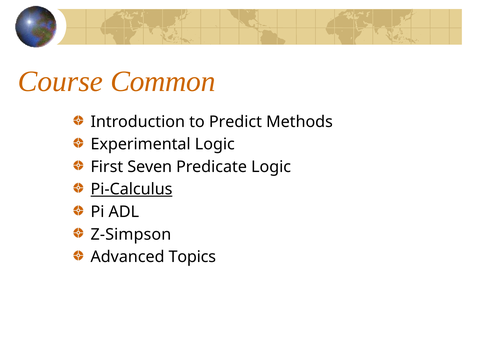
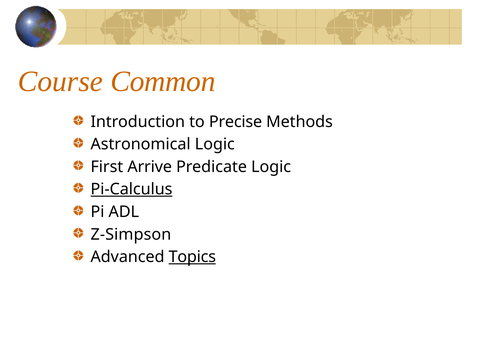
Predict: Predict -> Precise (236, 122)
Experimental: Experimental -> Astronomical (141, 144)
Seven: Seven -> Arrive (150, 167)
Topics underline: none -> present (192, 257)
